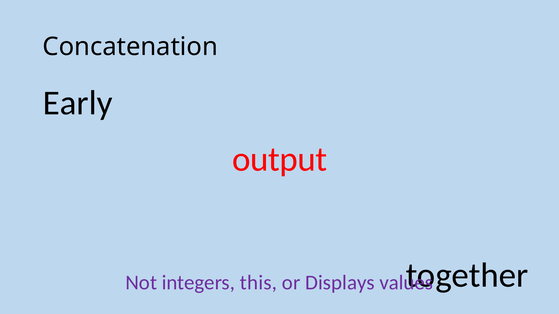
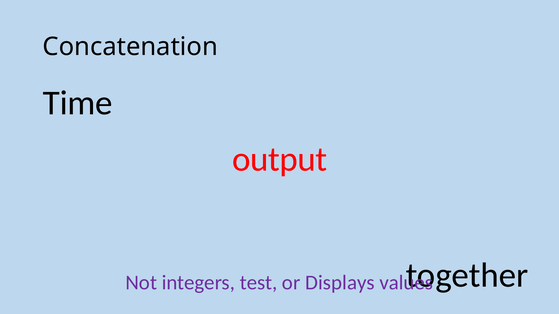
Early: Early -> Time (78, 103)
this: this -> test (259, 283)
